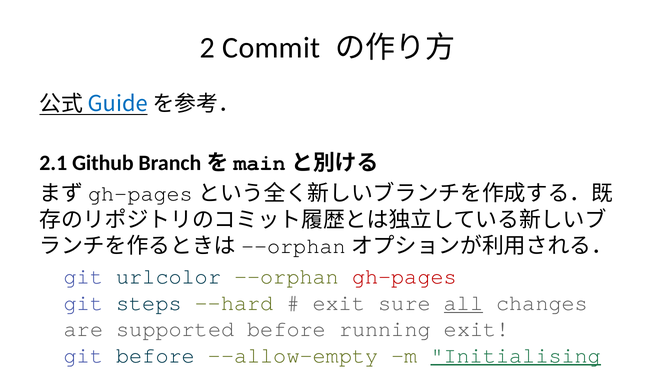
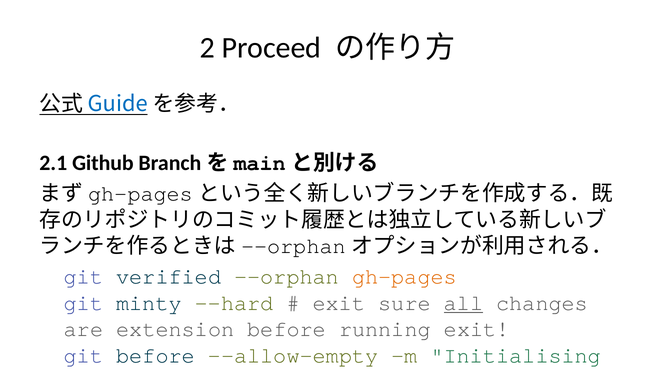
Commit: Commit -> Proceed (271, 48)
urlcolor: urlcolor -> verified (169, 276)
gh-pages colour: red -> orange (404, 276)
git steps: steps -> minty (149, 303)
supported: supported -> extension (175, 329)
Initialising underline: present -> none (516, 355)
